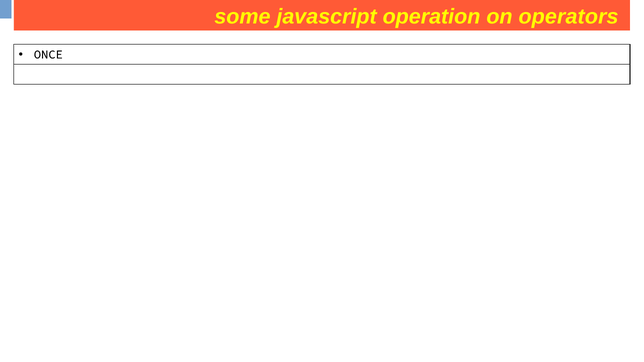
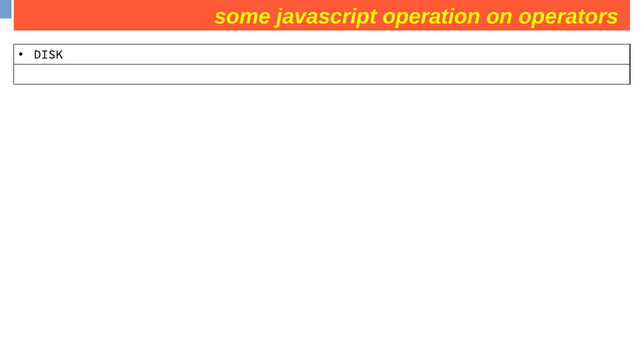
ONCE: ONCE -> DISK (48, 55)
